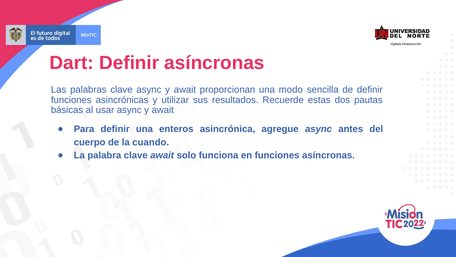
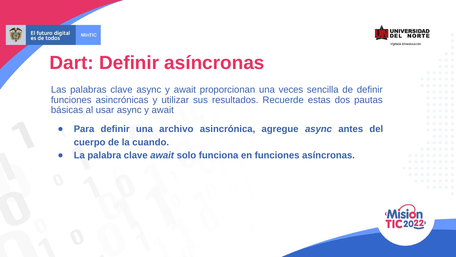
modo: modo -> veces (291, 89)
enteros: enteros -> archivo (176, 129)
